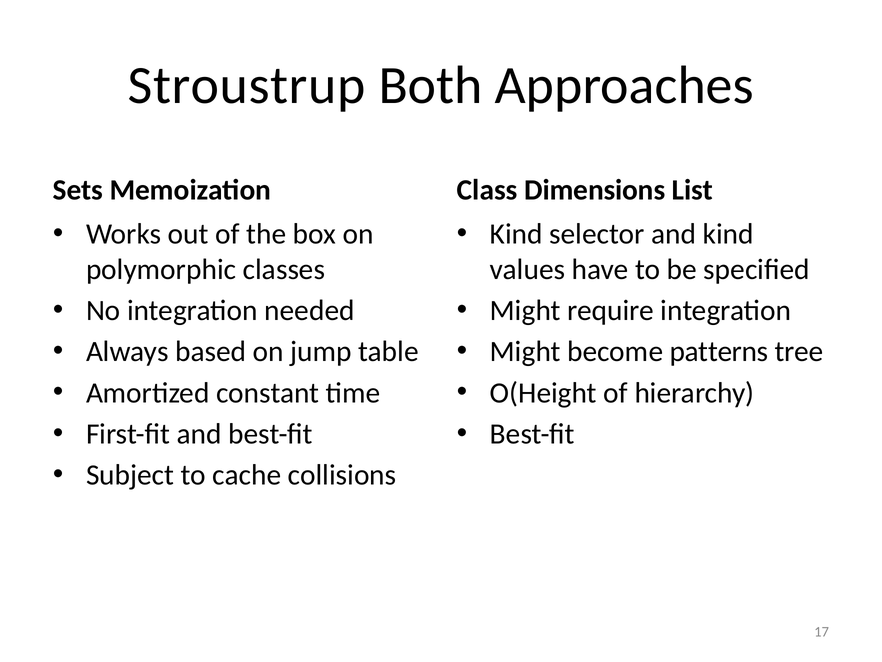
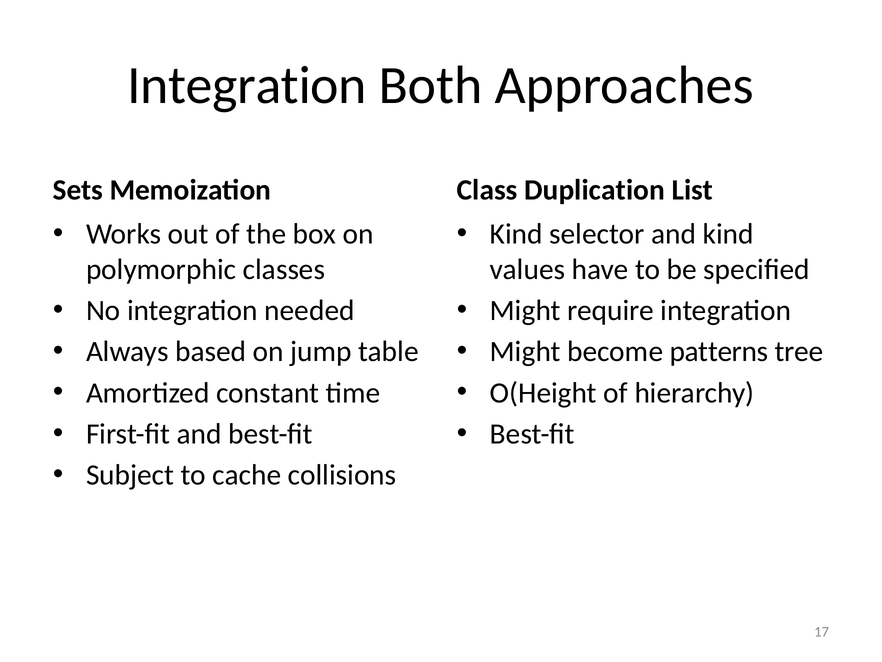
Stroustrup: Stroustrup -> Integration (247, 85)
Dimensions: Dimensions -> Duplication (595, 190)
